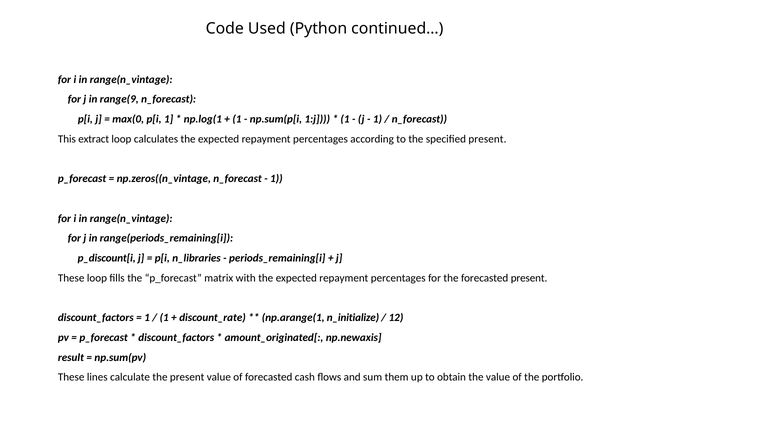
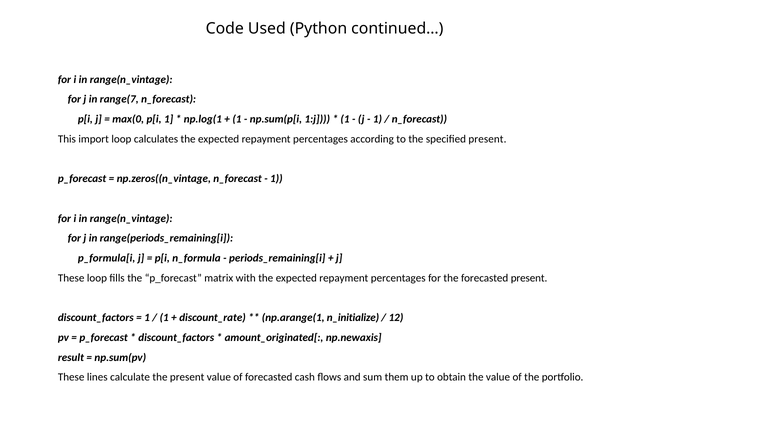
range(9: range(9 -> range(7 (119, 99)
extract: extract -> import (94, 139)
p_discount[i: p_discount[i -> p_formula[i (107, 258)
n_libraries: n_libraries -> n_formula (196, 258)
